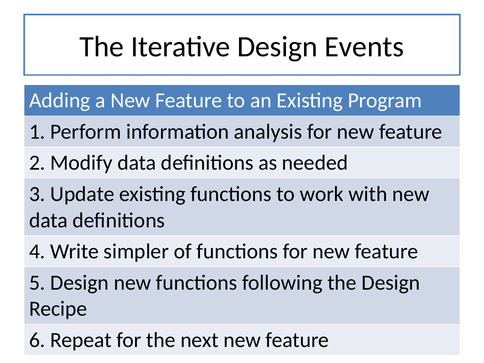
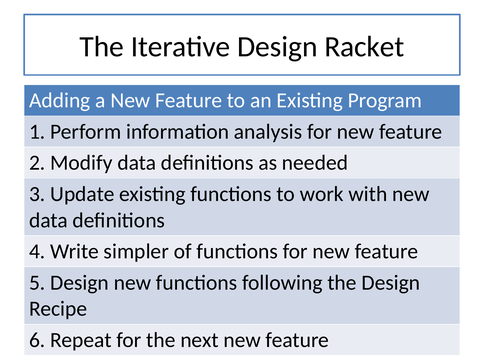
Events: Events -> Racket (364, 47)
